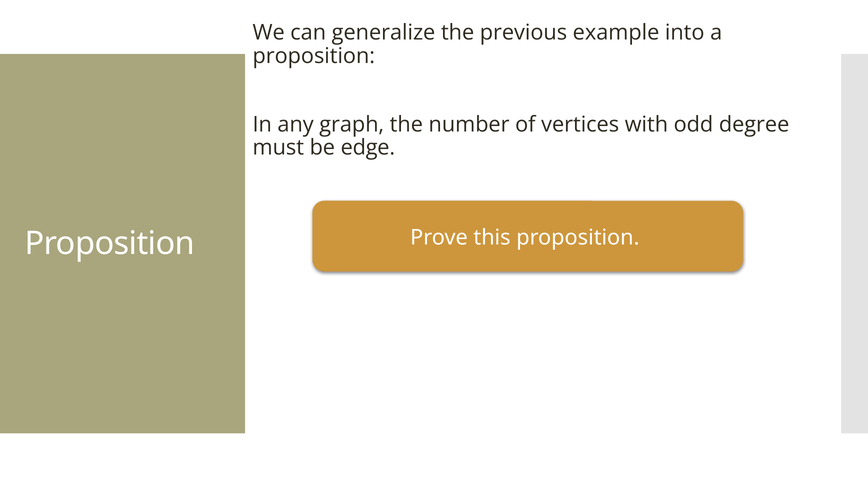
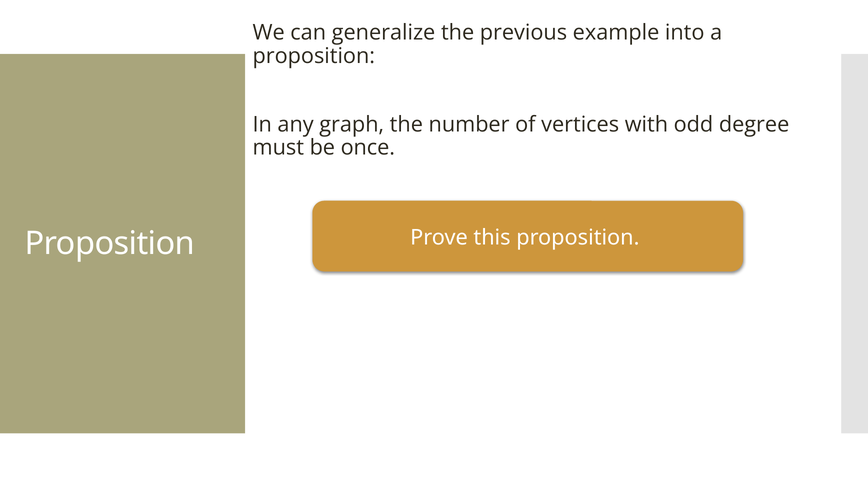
edge: edge -> once (368, 148)
